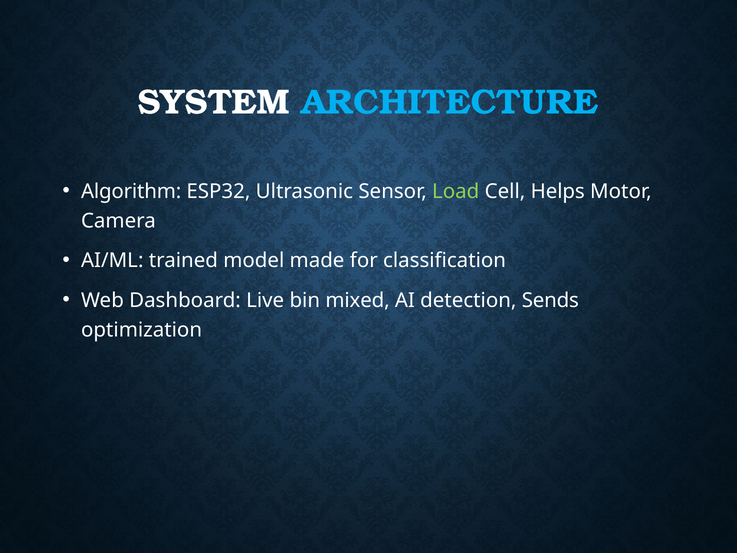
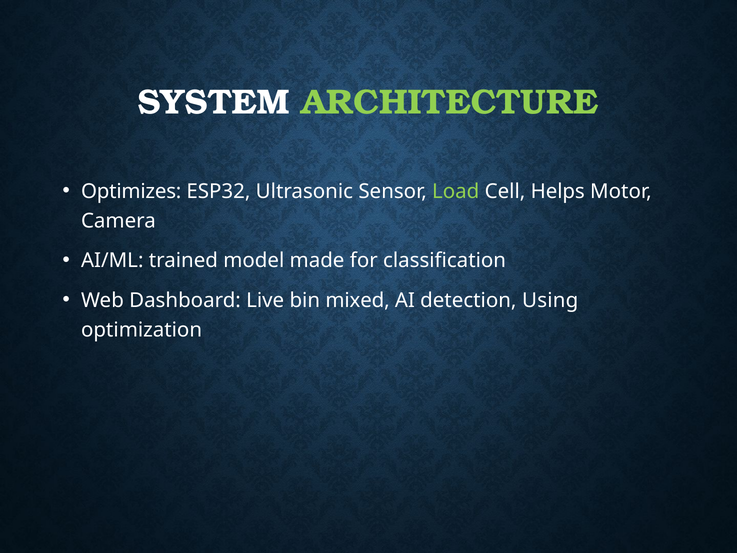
ARCHITECTURE colour: light blue -> light green (450, 102)
Algorithm: Algorithm -> Optimizes (131, 191)
Sends: Sends -> Using (550, 300)
